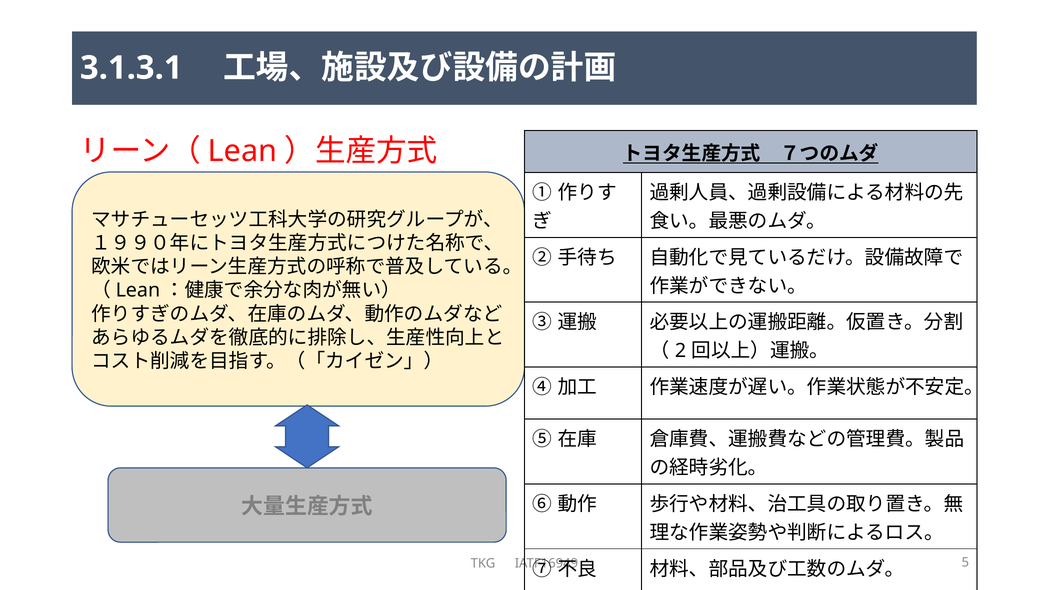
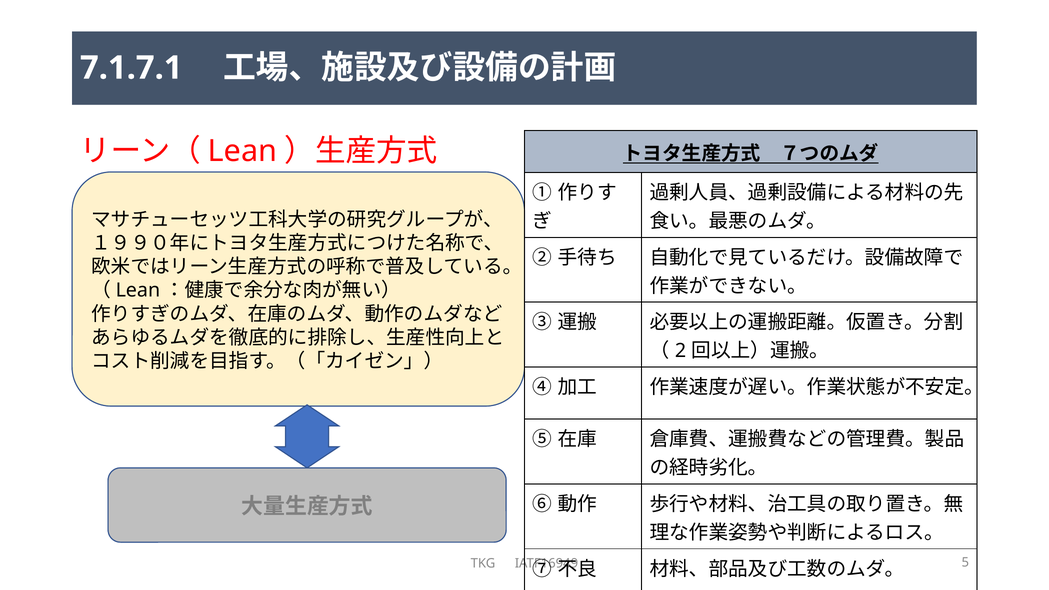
3.1.3.1: 3.1.3.1 -> 7.1.7.1 (131, 68)
